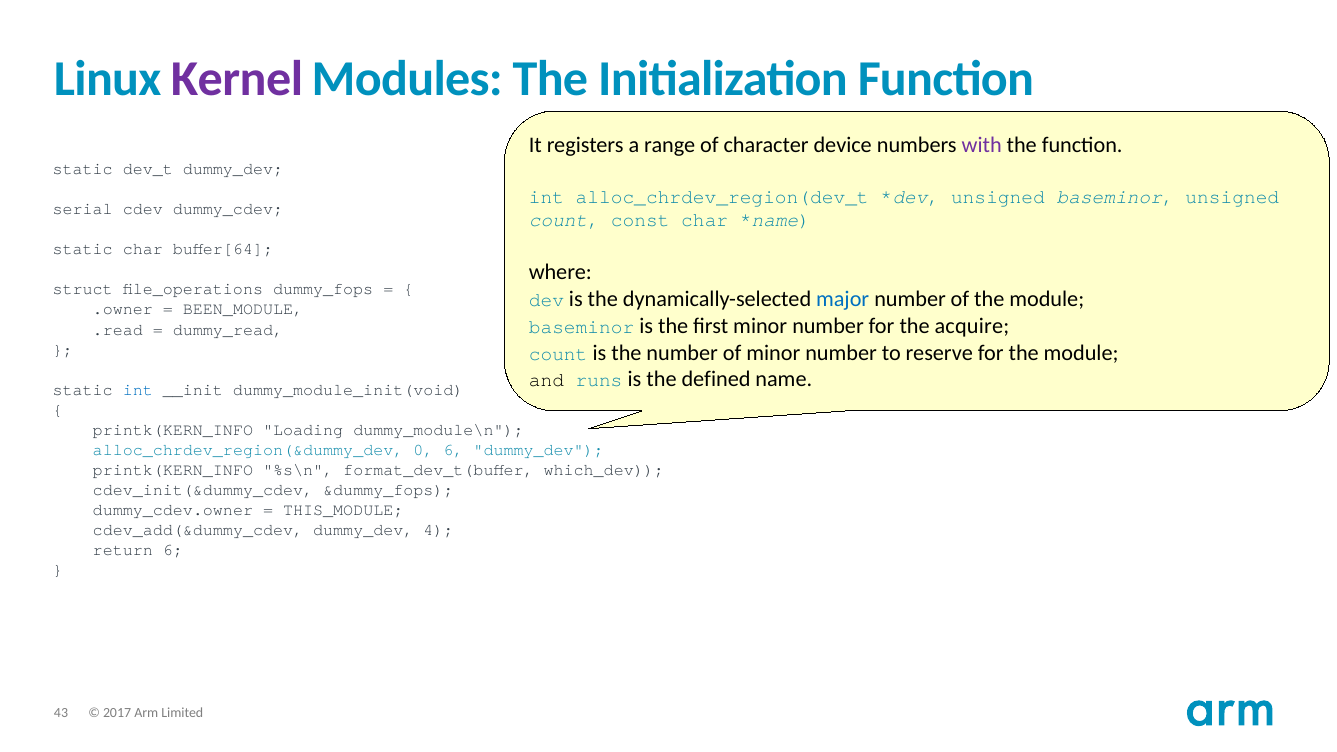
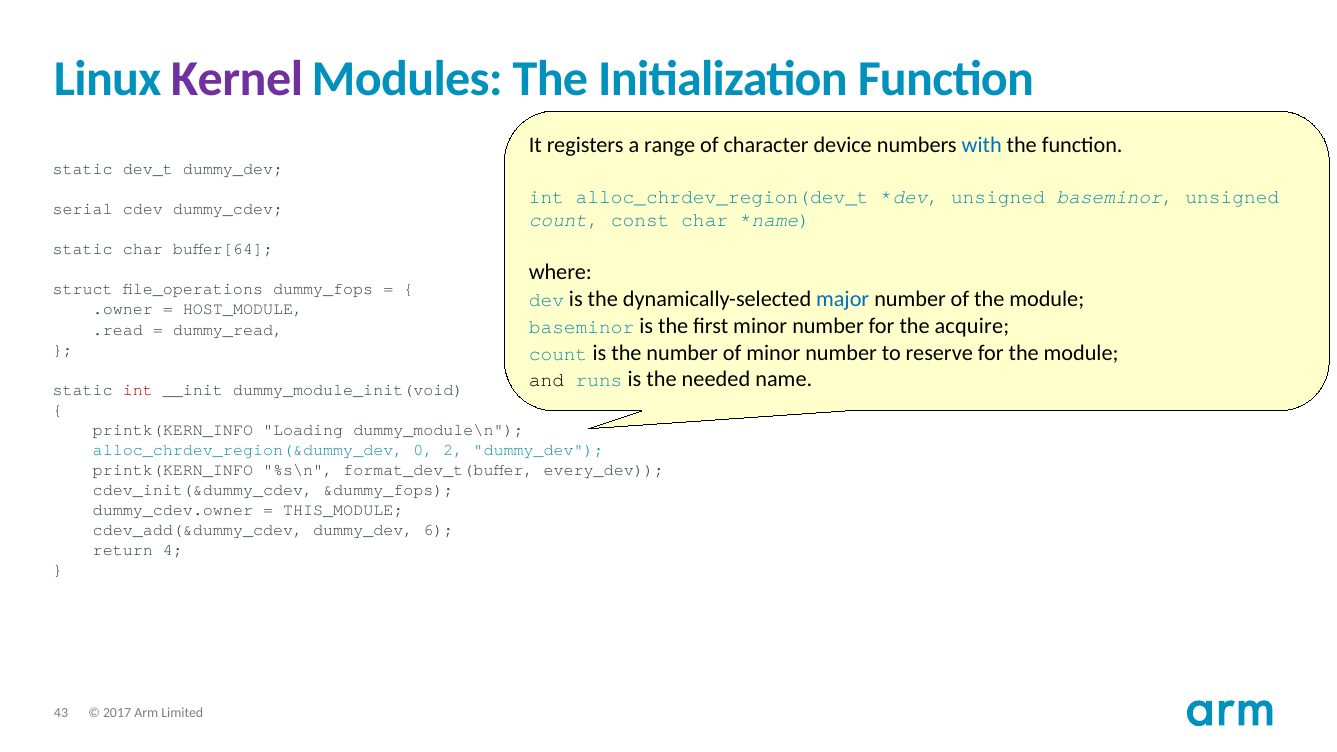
with colour: purple -> blue (982, 146)
BEEN_MODULE: BEEN_MODULE -> HOST_MODULE (243, 309)
defined: defined -> needed (716, 379)
int colour: blue -> red (138, 390)
0 6: 6 -> 2 (453, 450)
which_dev: which_dev -> every_dev (604, 470)
4: 4 -> 6 (438, 530)
return 6: 6 -> 4 (173, 550)
